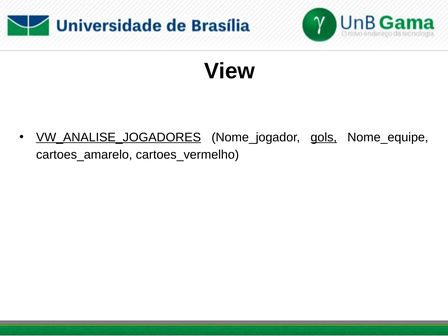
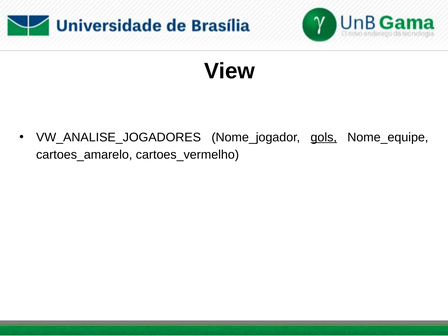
VW_ANALISE_JOGADORES underline: present -> none (119, 137)
